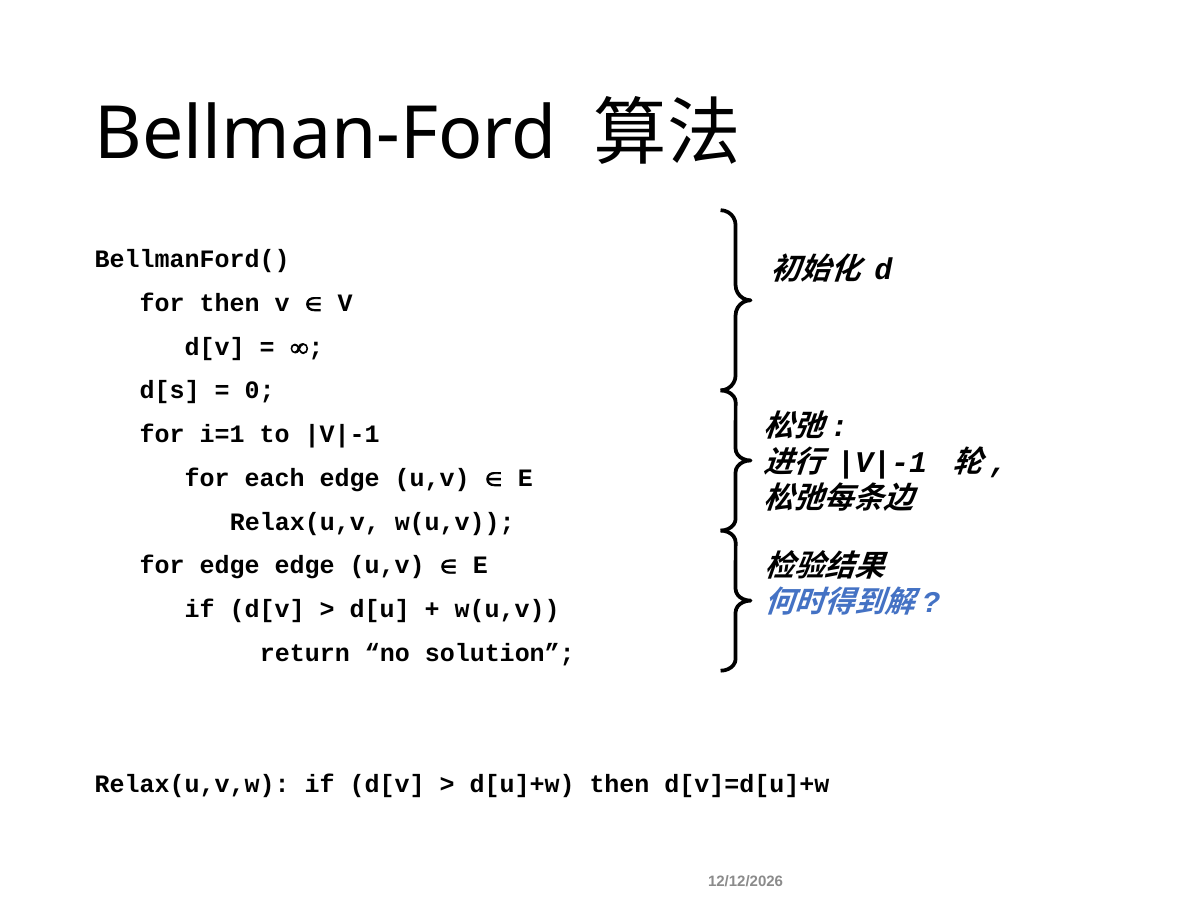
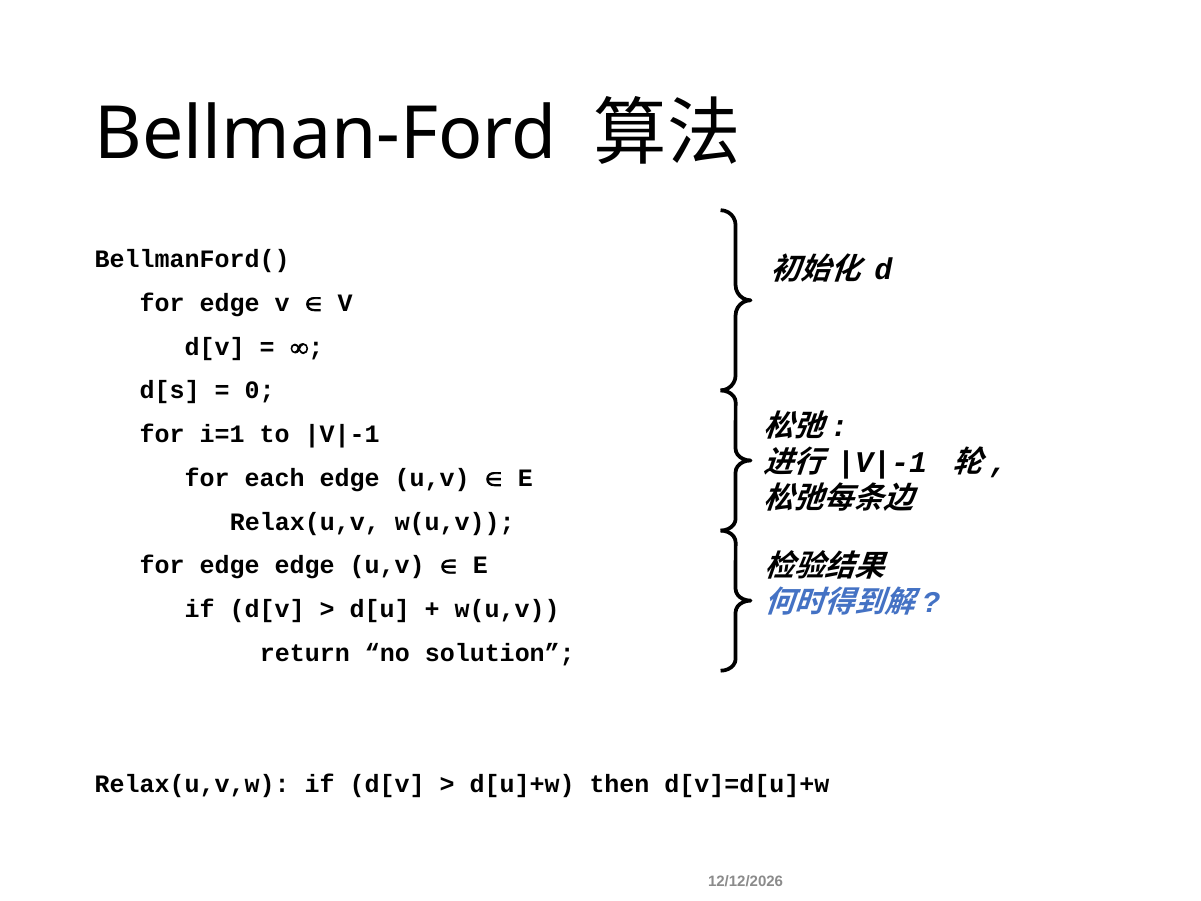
then: then -> edge (230, 303)
